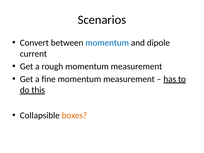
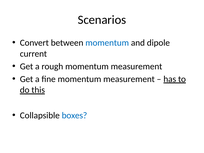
boxes colour: orange -> blue (74, 115)
